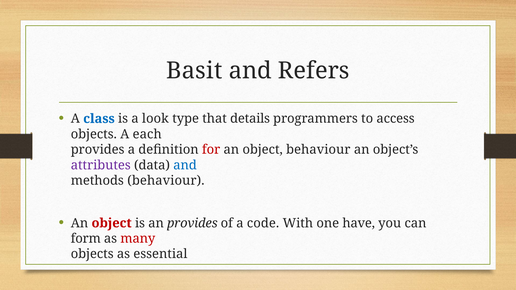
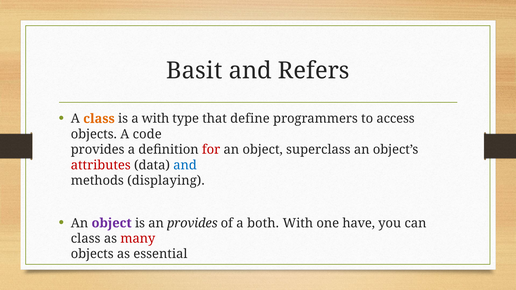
class colour: blue -> orange (99, 119)
a look: look -> with (156, 119)
details: details -> define (250, 119)
each: each -> code (147, 134)
object behaviour: behaviour -> superclass (318, 150)
attributes colour: purple -> red (101, 165)
methods behaviour: behaviour -> displaying (166, 181)
object colour: red -> purple (112, 223)
code: code -> both (263, 223)
form: form -> class (86, 239)
